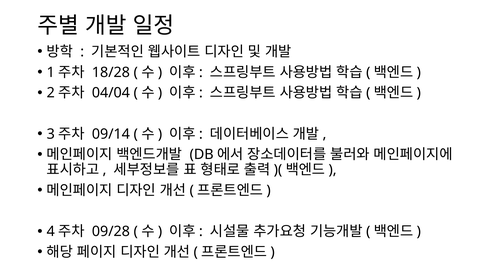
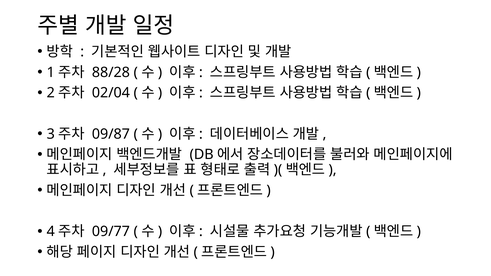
18/28: 18/28 -> 88/28 (111, 72)
04/04: 04/04 -> 02/04 (111, 93)
09/14: 09/14 -> 09/87 (111, 134)
09/28: 09/28 -> 09/77 (111, 232)
